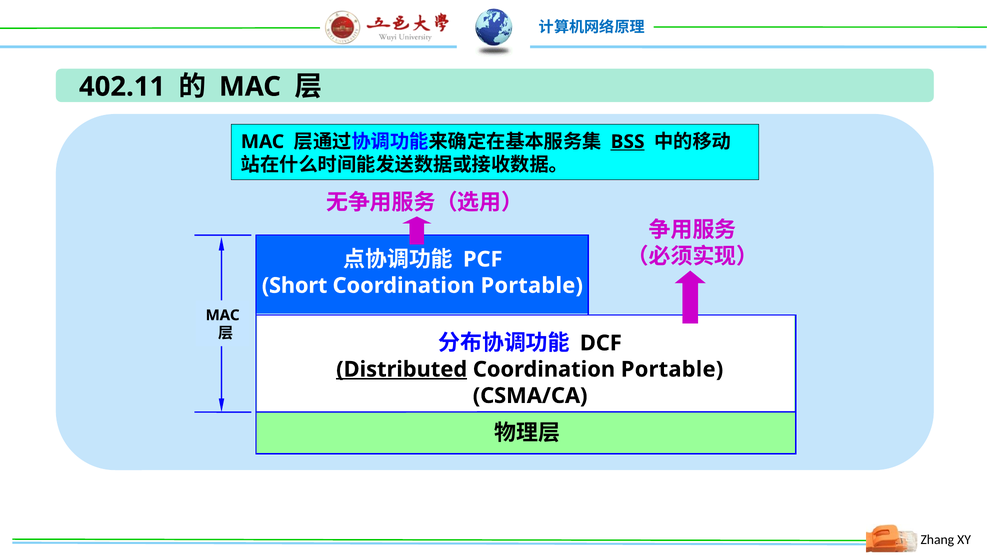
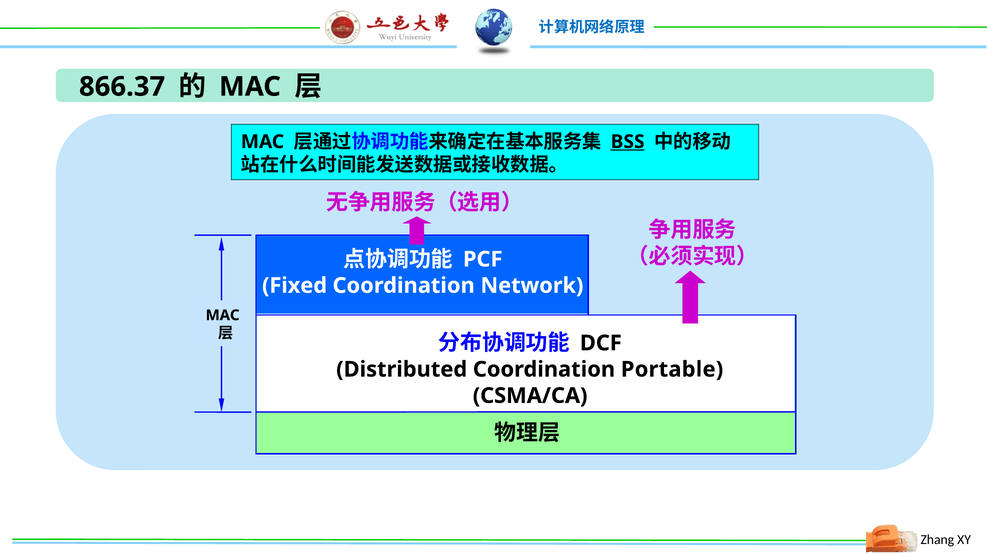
402.11: 402.11 -> 866.37 (122, 87)
Short: Short -> Fixed (295, 286)
Portable: Portable -> Network (532, 286)
Distributed underline: present -> none (402, 370)
